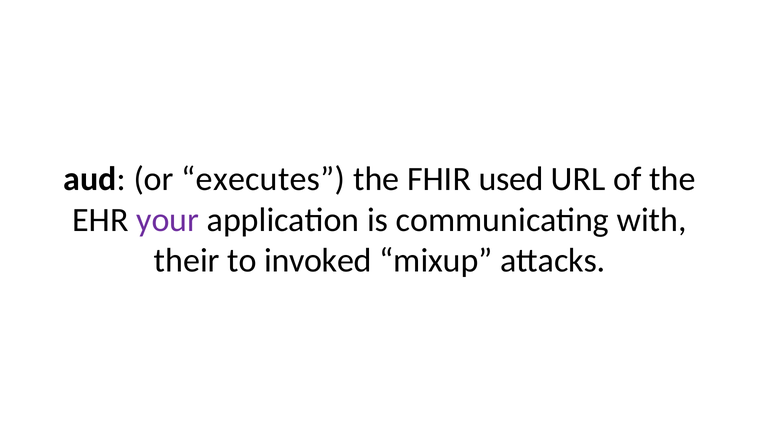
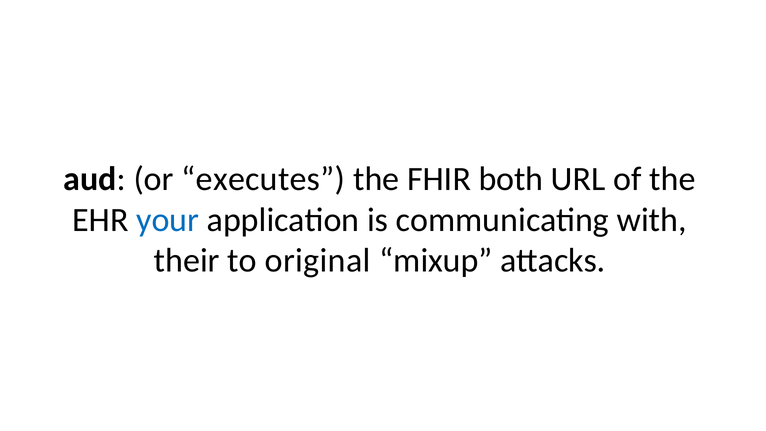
used: used -> both (511, 179)
your colour: purple -> blue (168, 220)
invoked: invoked -> original (318, 261)
